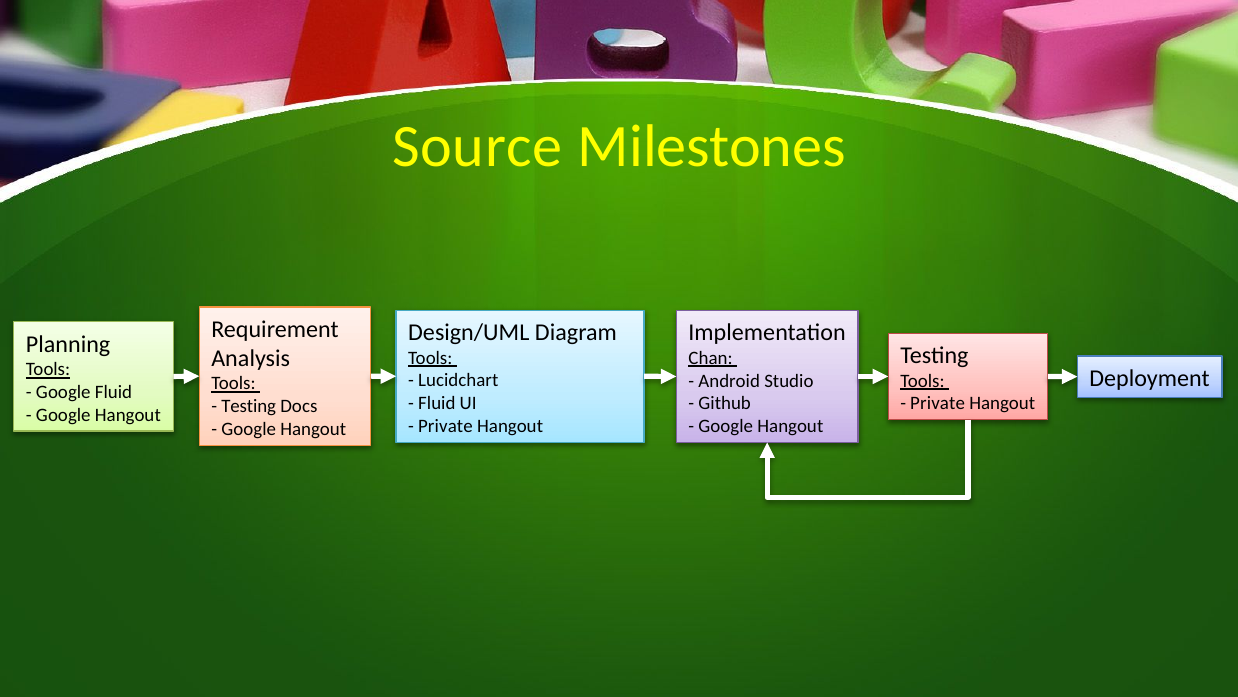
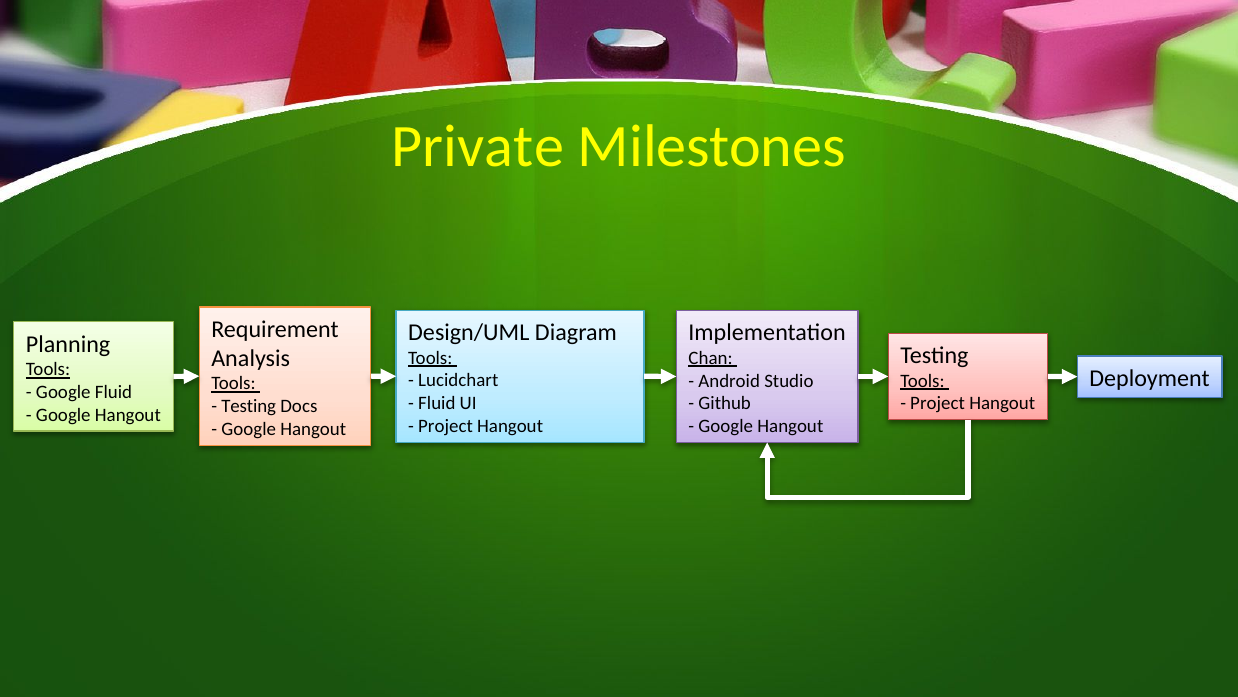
Source: Source -> Private (478, 147)
Private: Private -> Project (938, 403)
Private: Private -> Project (445, 426)
